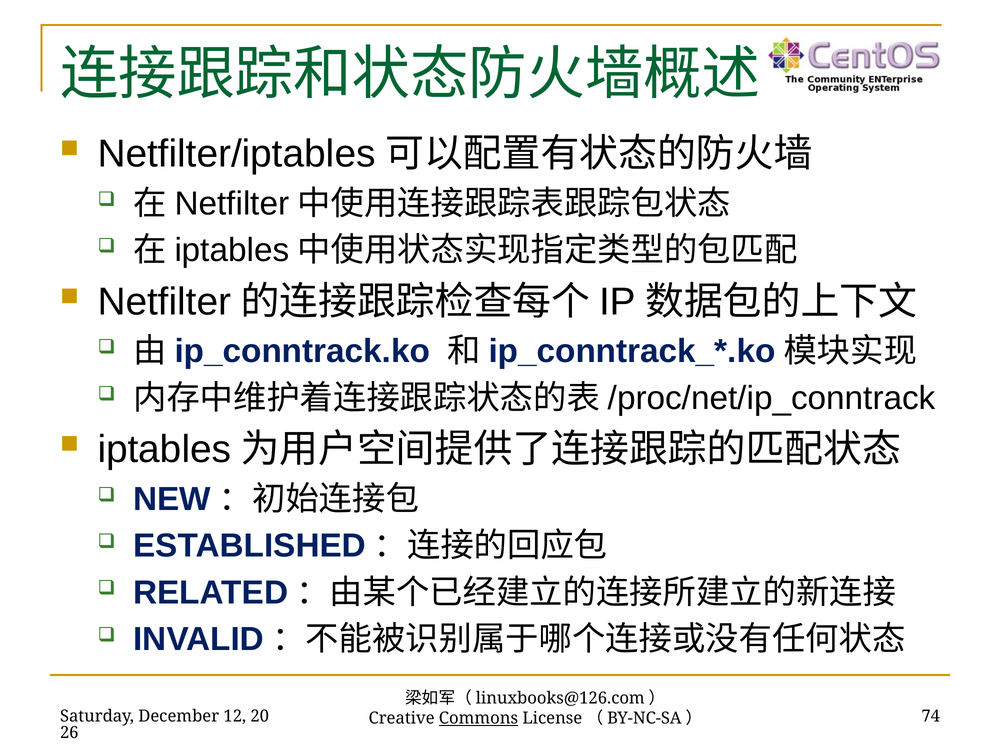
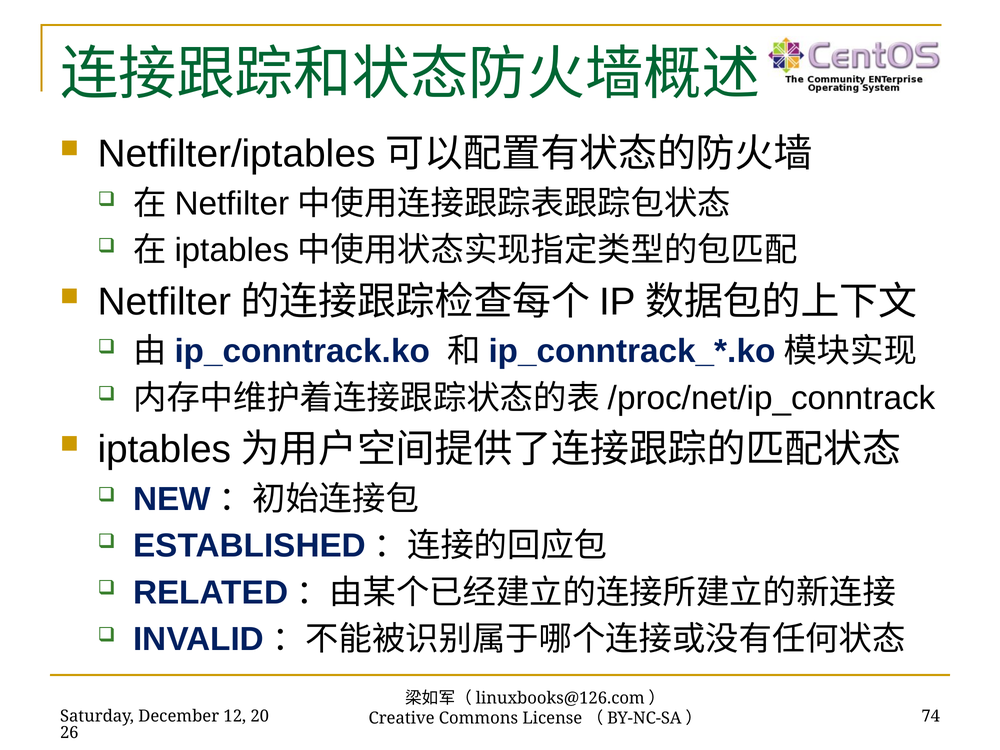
Commons underline: present -> none (478, 718)
